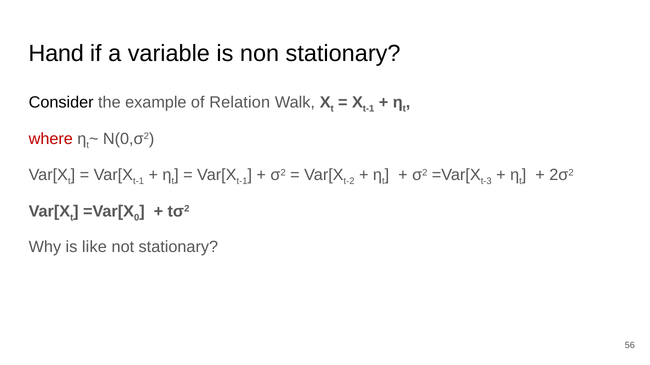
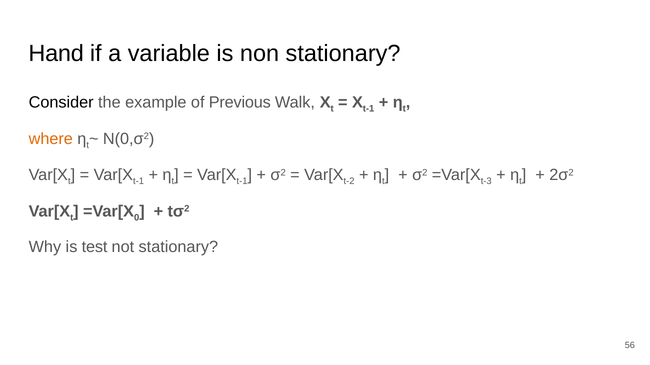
Relation: Relation -> Previous (240, 103)
where colour: red -> orange (51, 139)
like: like -> test (95, 248)
